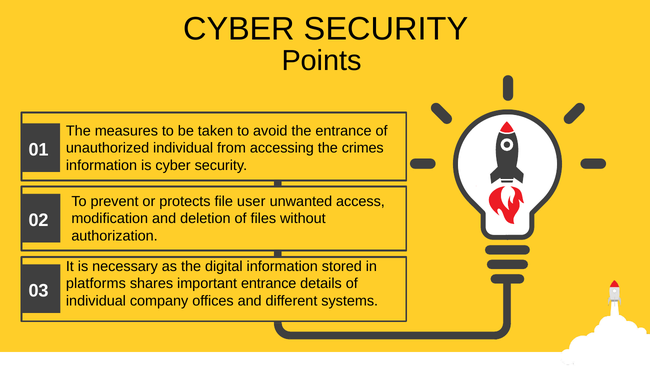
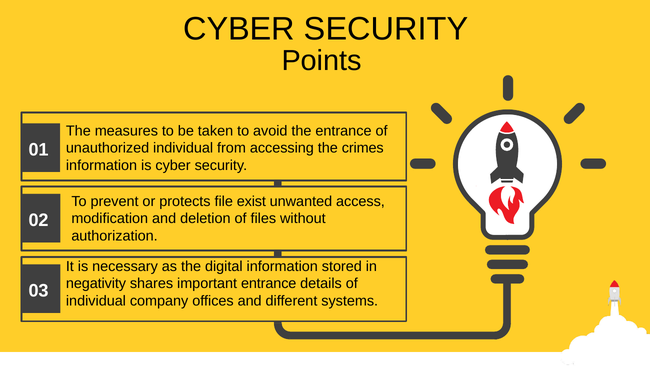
user: user -> exist (251, 201)
platforms: platforms -> negativity (96, 283)
